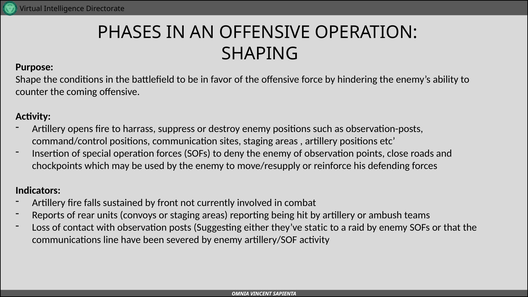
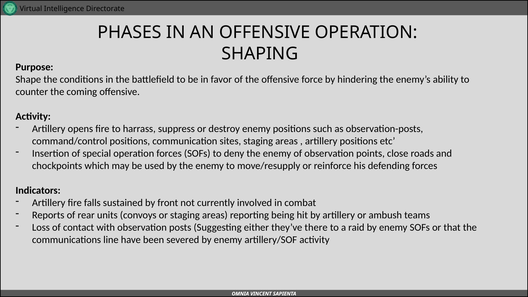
static: static -> there (316, 227)
